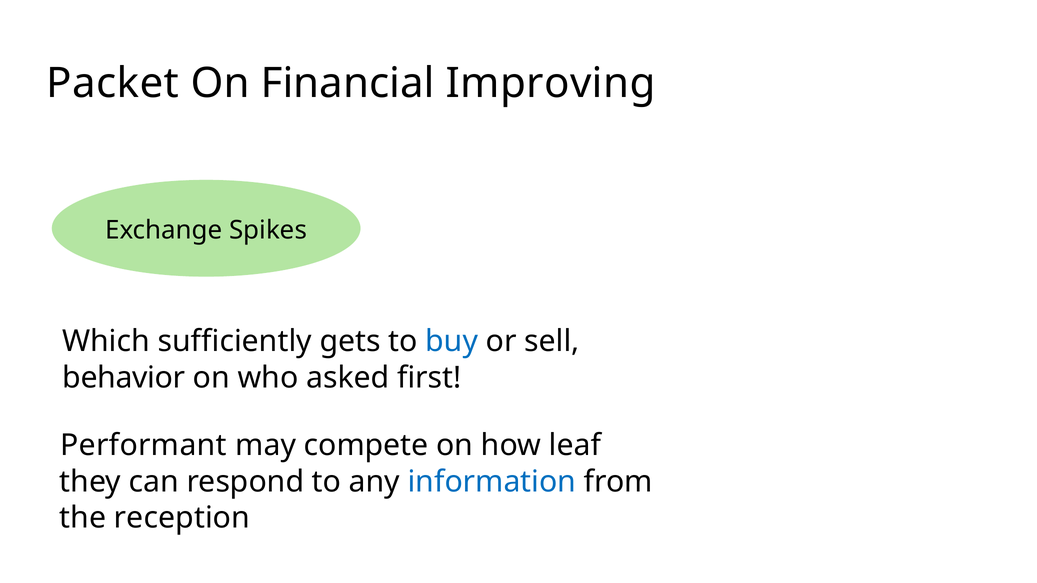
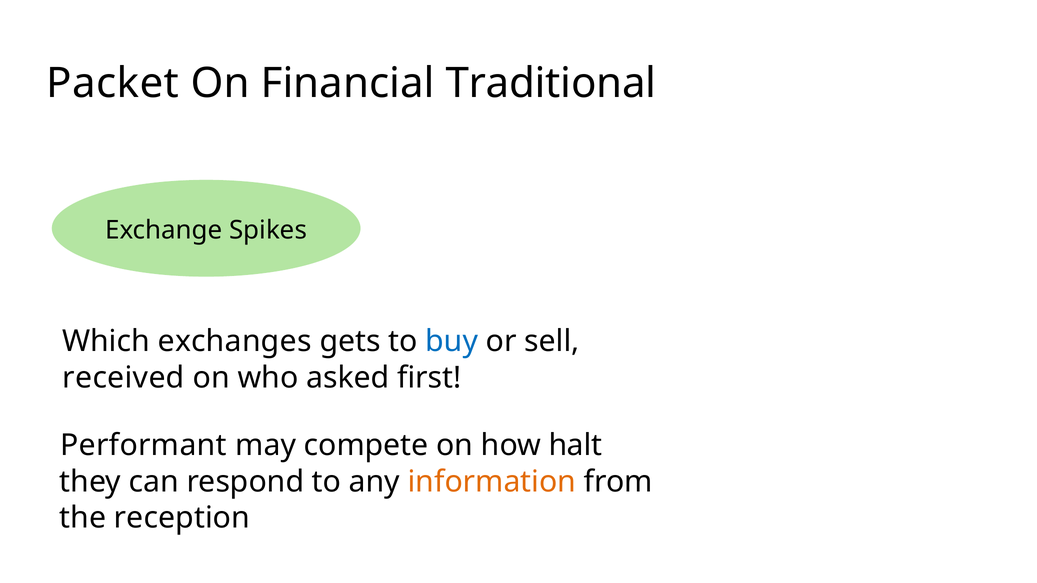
Improving: Improving -> Traditional (551, 83)
sufficiently: sufficiently -> exchanges (235, 341)
behavior: behavior -> received (124, 378)
leaf: leaf -> halt (575, 446)
information colour: blue -> orange (492, 482)
